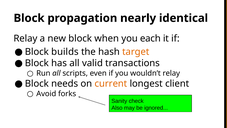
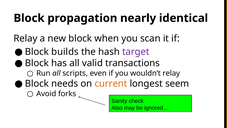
each: each -> scan (150, 38)
target colour: orange -> purple (136, 52)
client: client -> seem (177, 83)
